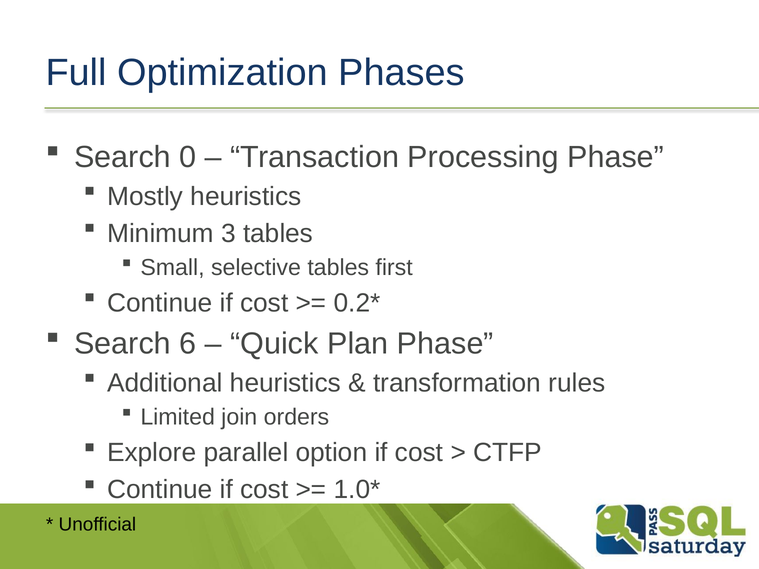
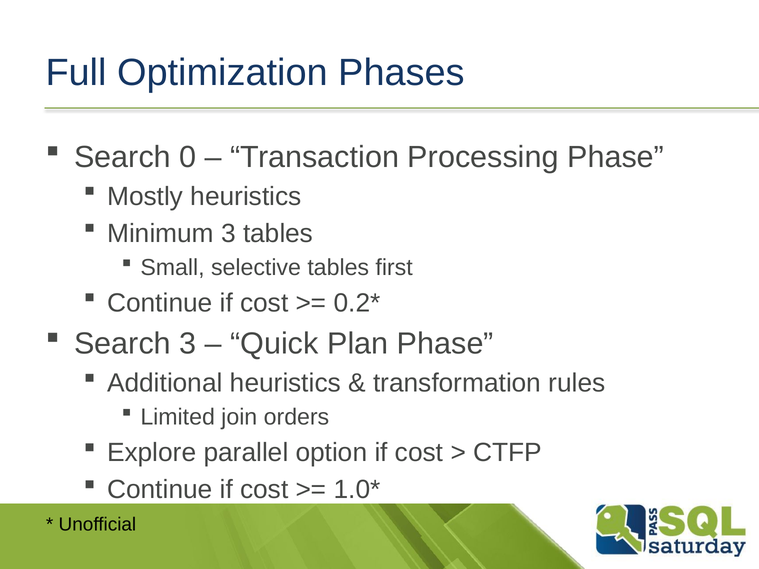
Search 6: 6 -> 3 (188, 344)
